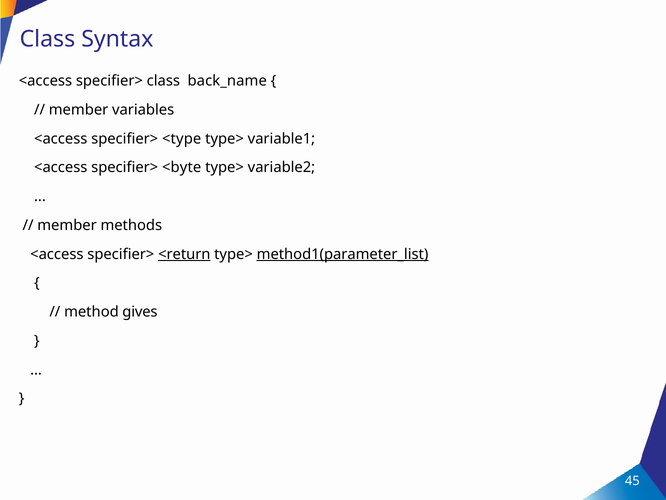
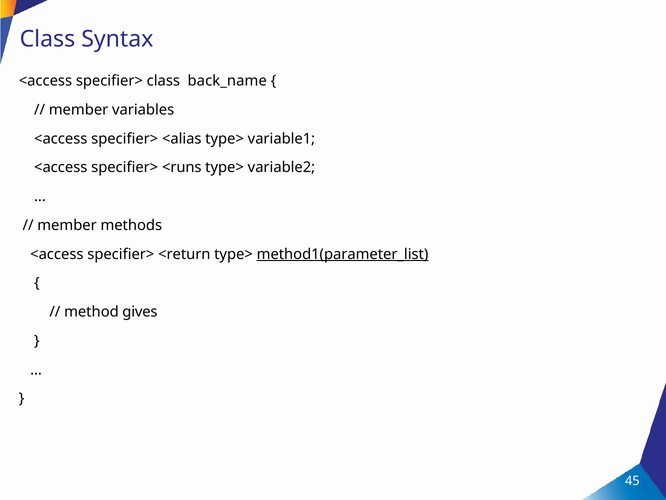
<type: <type -> <alias (182, 139)
<byte: <byte -> <runs (182, 167)
<return underline: present -> none (184, 254)
